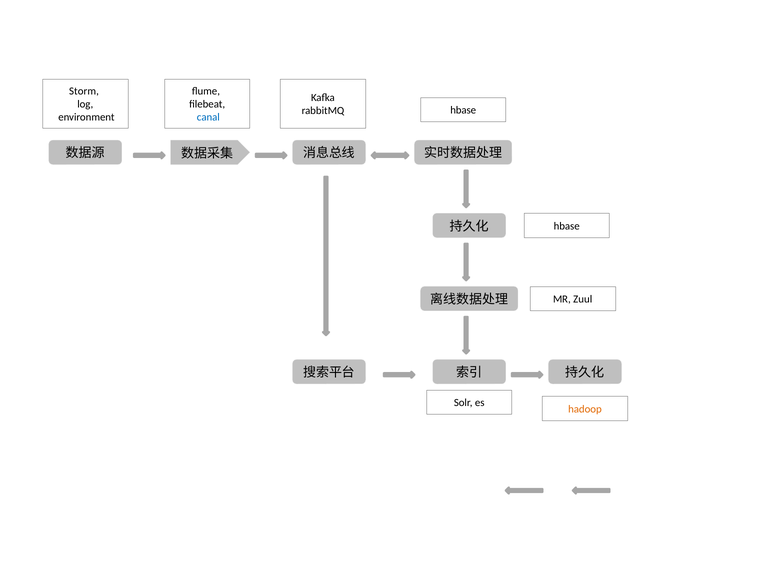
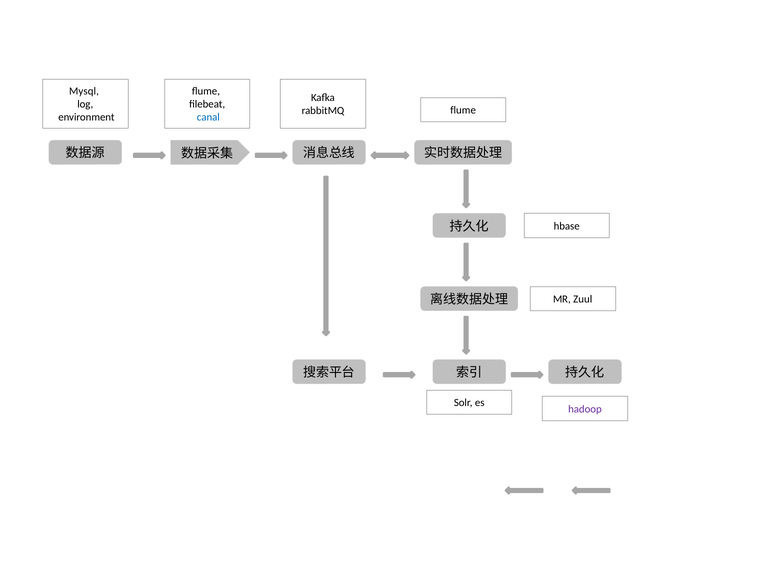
Storm: Storm -> Mysql (84, 91)
rabbitMQ hbase: hbase -> flume (463, 110)
hadoop colour: orange -> purple (585, 409)
